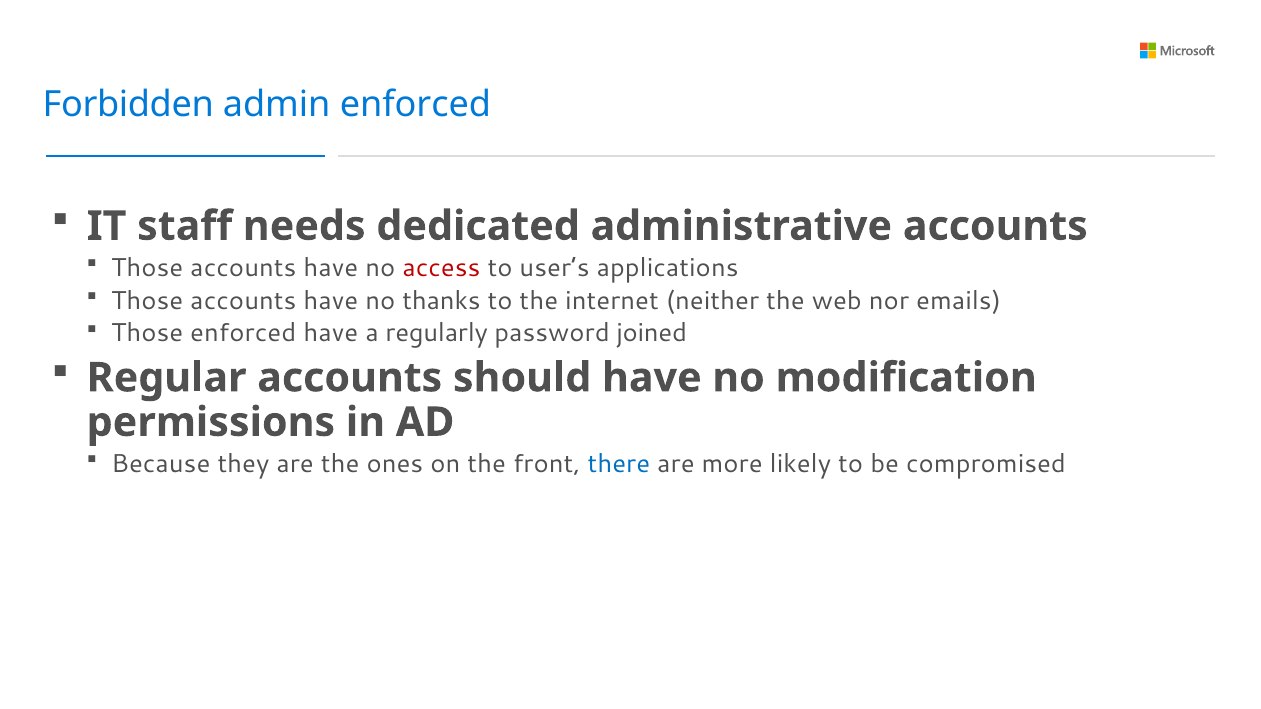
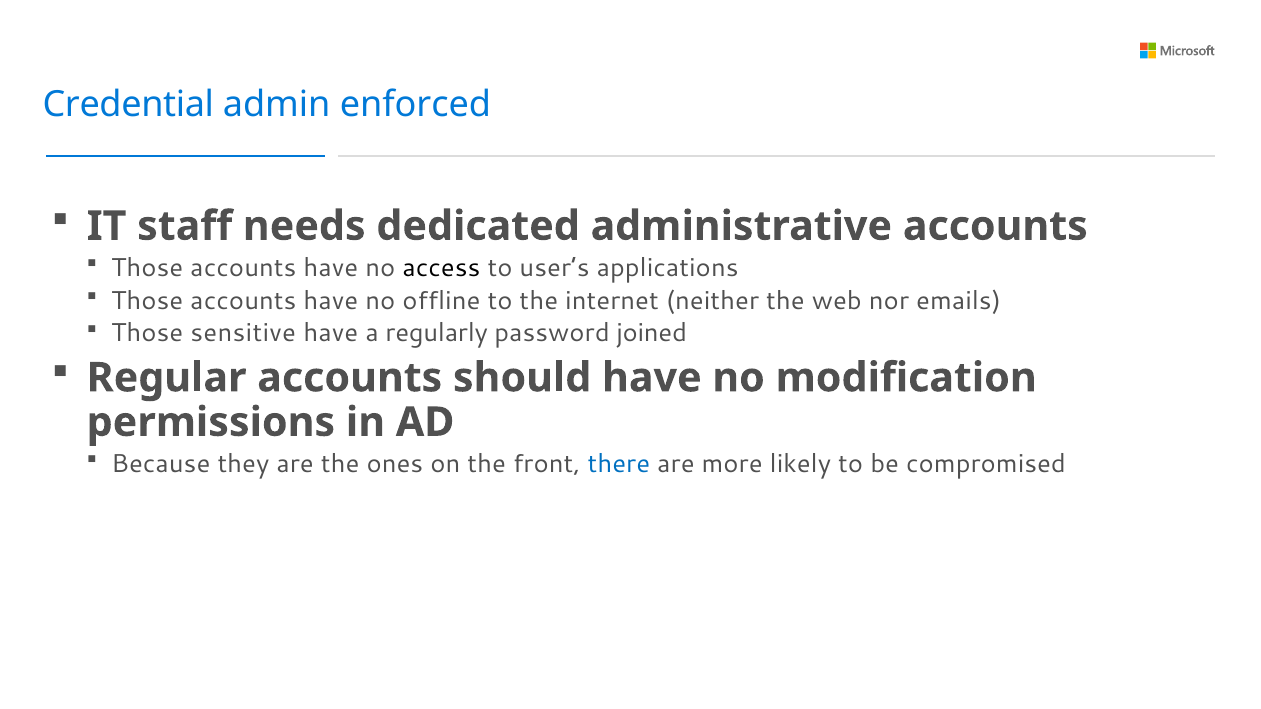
Forbidden: Forbidden -> Credential (128, 105)
access colour: red -> black (441, 268)
thanks: thanks -> offline (441, 301)
Those enforced: enforced -> sensitive (243, 334)
